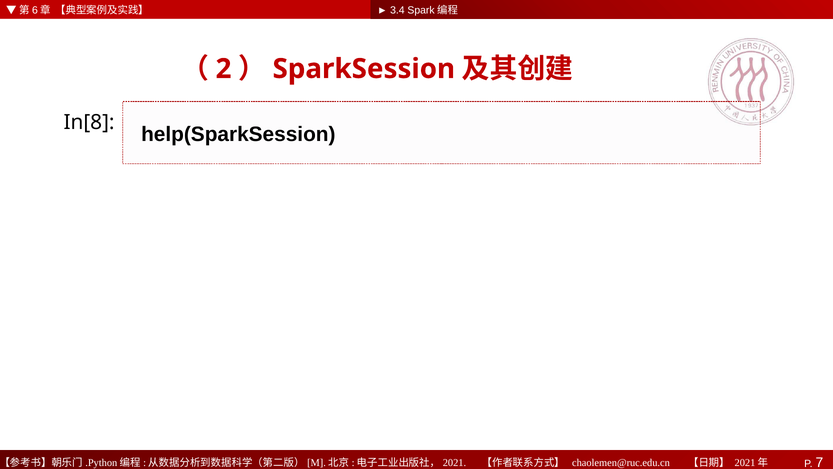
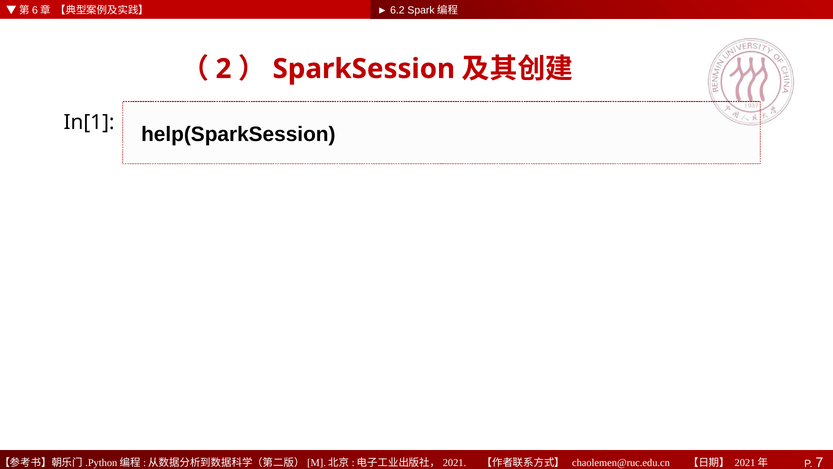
3.4: 3.4 -> 6.2 (397, 10)
In[8: In[8 -> In[1 (89, 122)
